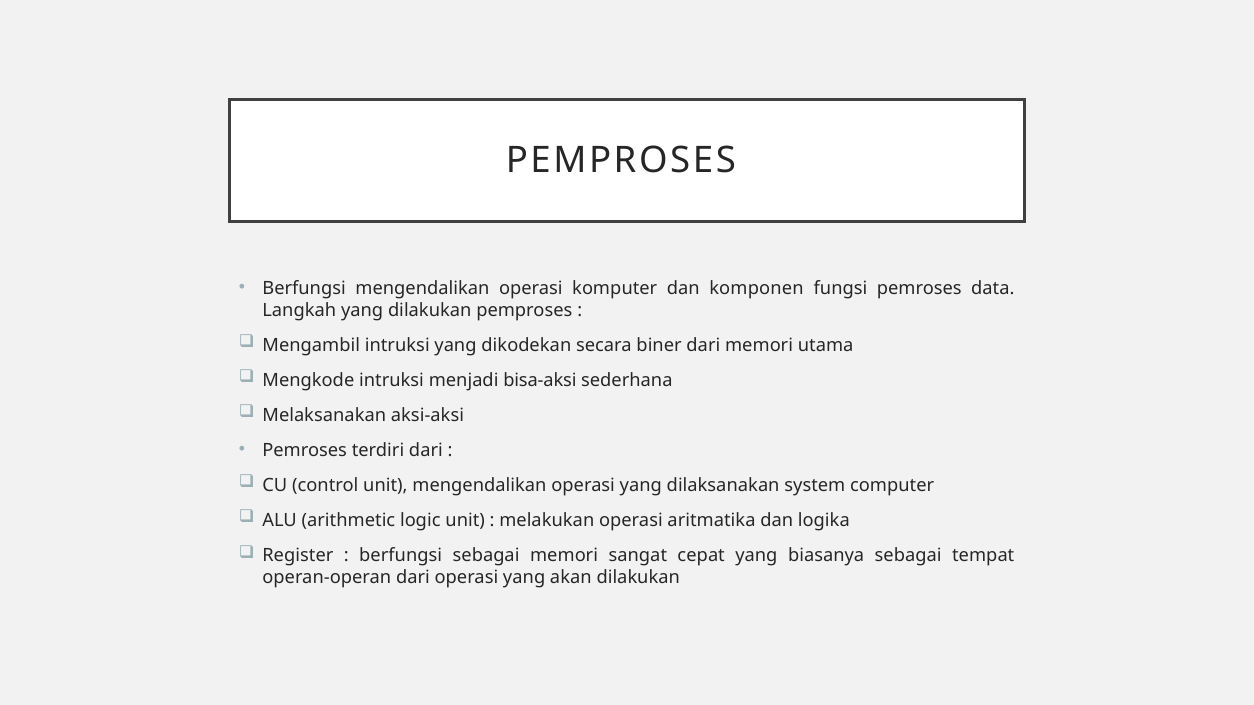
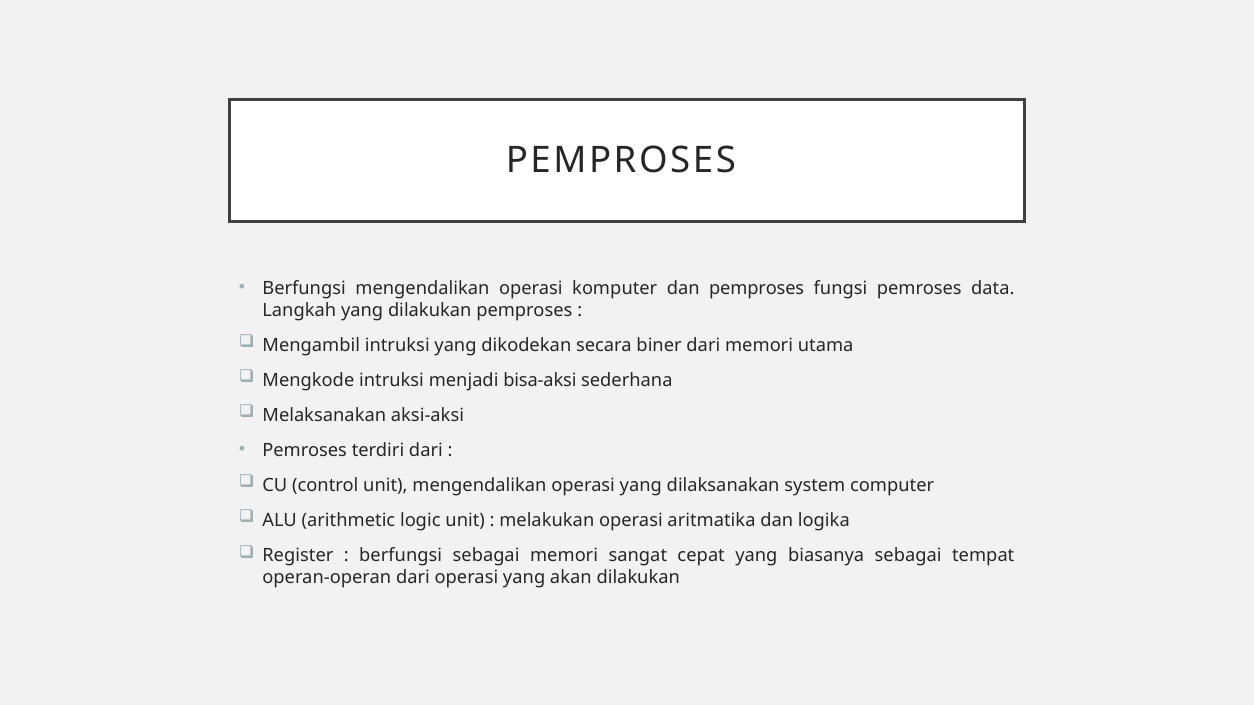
dan komponen: komponen -> pemproses (757, 288)
